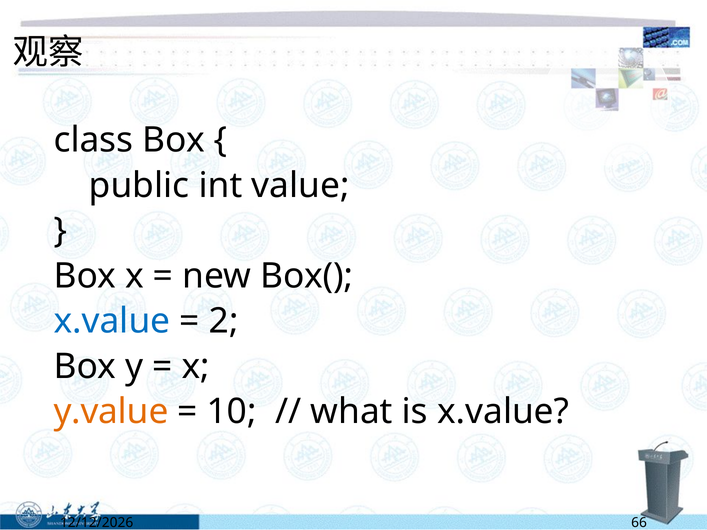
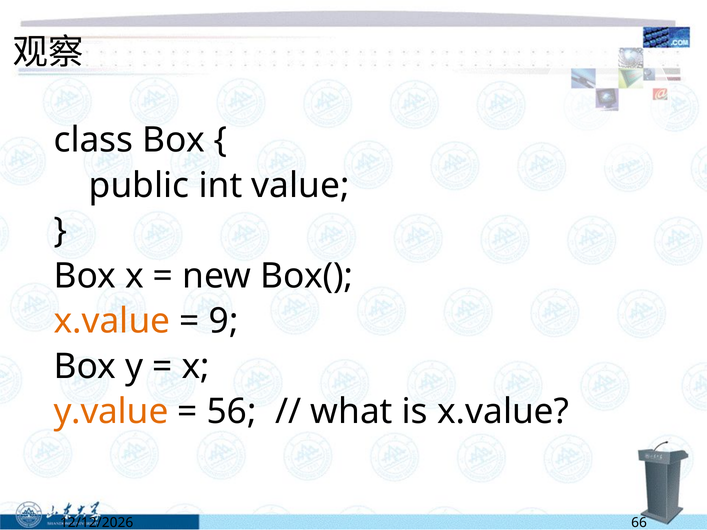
x.value colour: blue -> orange (112, 321)
2: 2 -> 9 (224, 321)
10: 10 -> 56 (232, 412)
